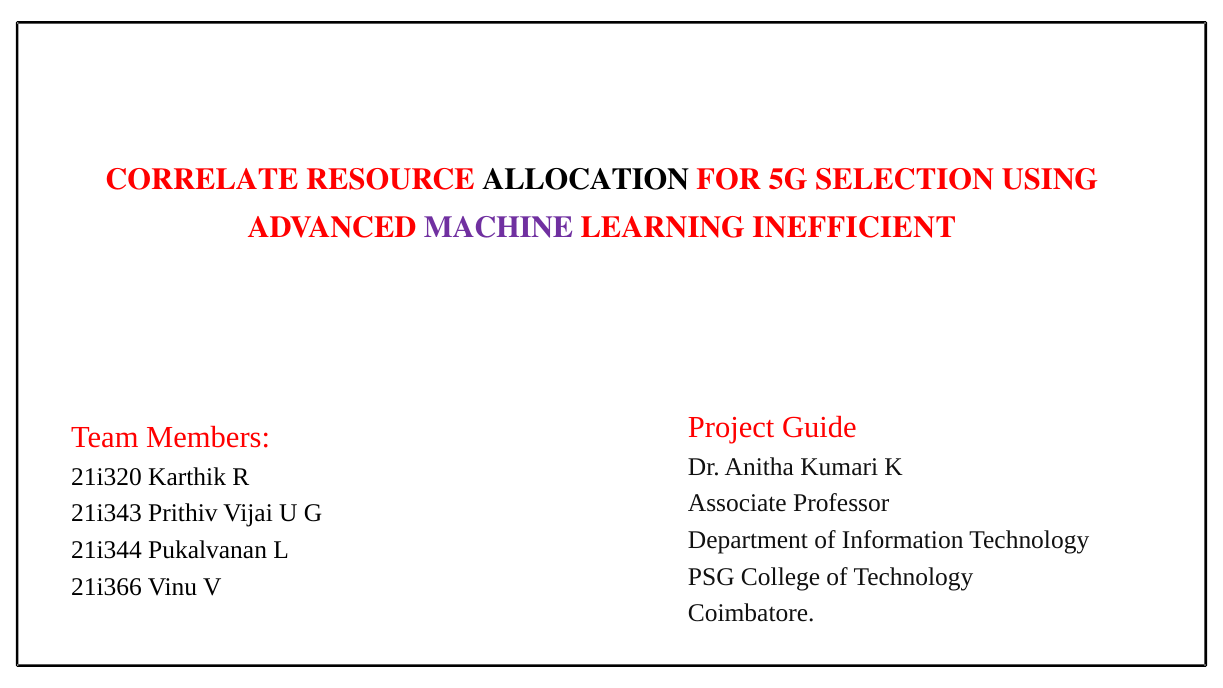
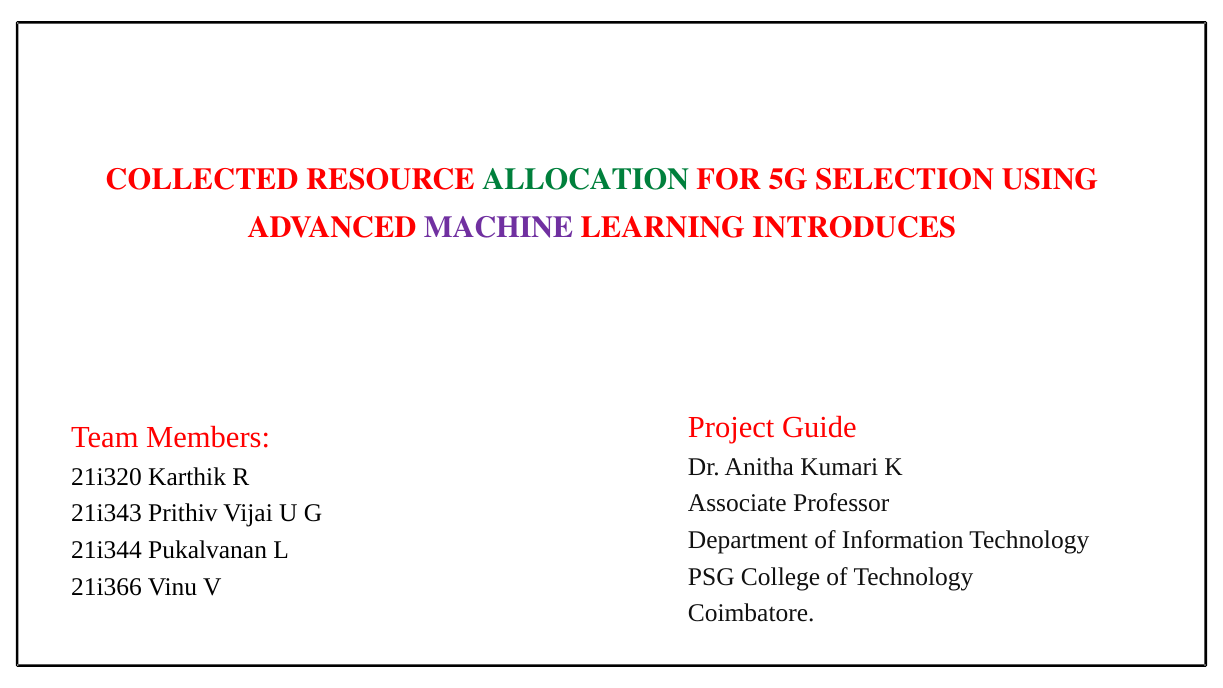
CORRELATE: CORRELATE -> COLLECTED (202, 179)
ALLOCATION colour: black -> green (586, 179)
INEFFICIENT: INEFFICIENT -> INTRODUCES (854, 228)
